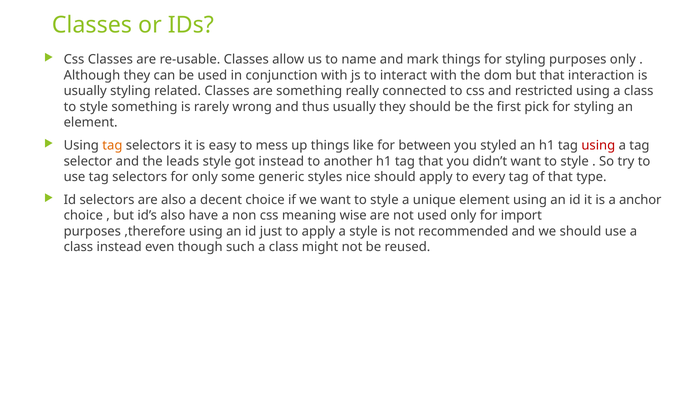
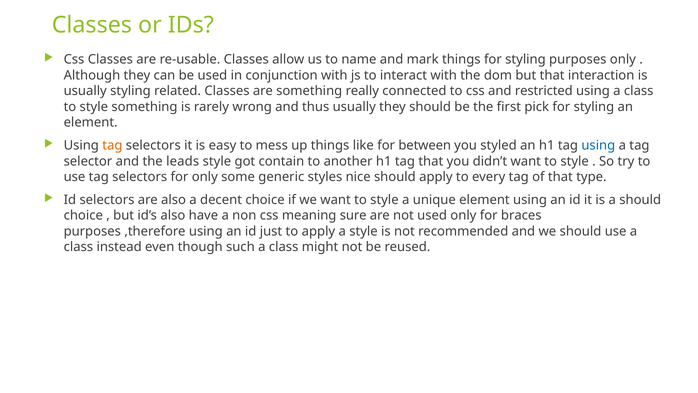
using colour: red -> blue (598, 145)
got instead: instead -> contain (281, 161)
a anchor: anchor -> should (640, 200)
wise: wise -> sure (353, 215)
import: import -> braces (521, 215)
